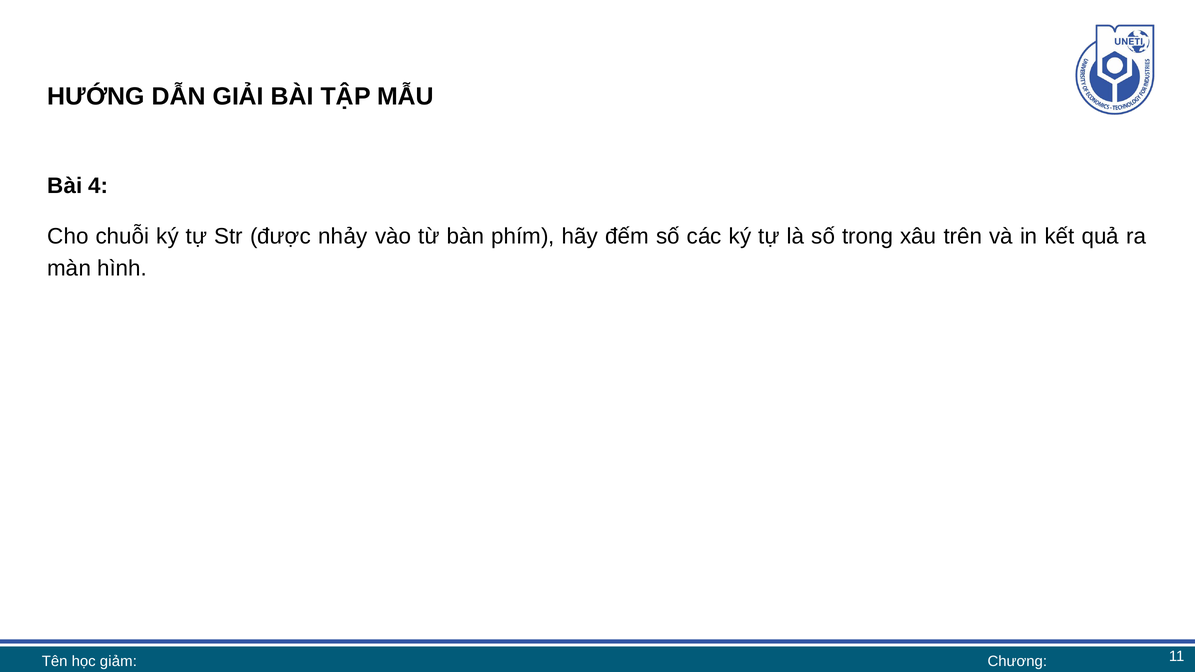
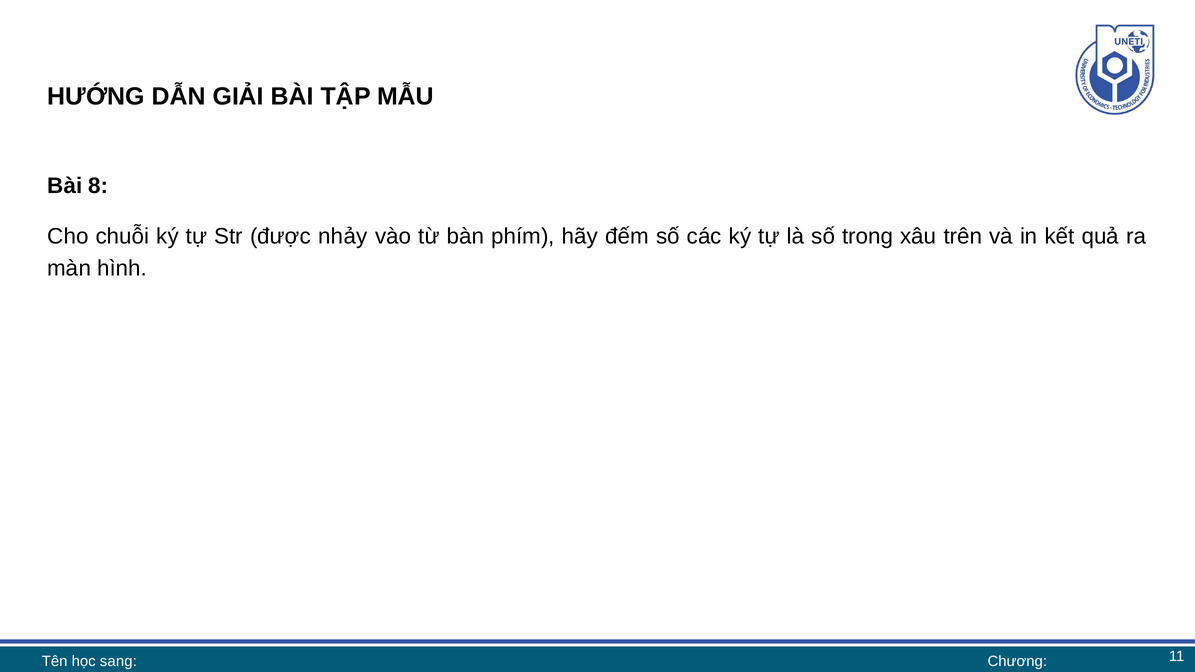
4: 4 -> 8 (98, 186)
giảm: giảm -> sang (118, 662)
